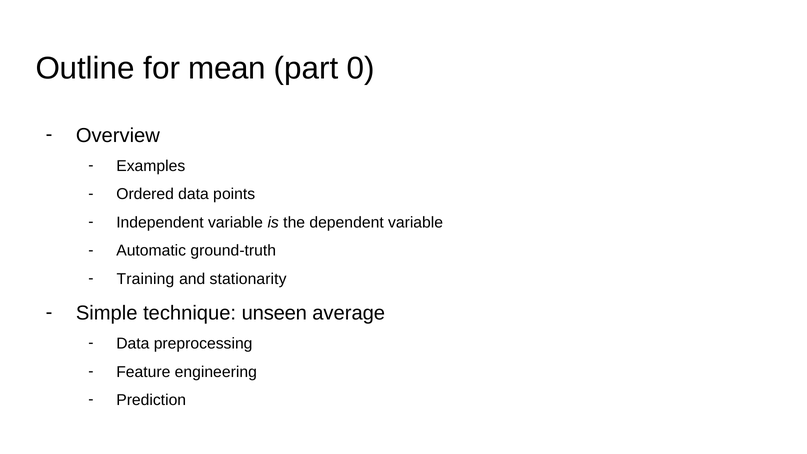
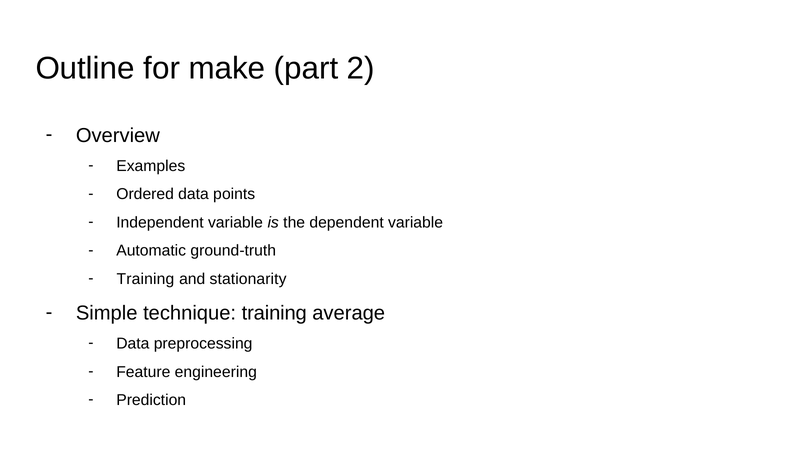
mean: mean -> make (227, 68)
0: 0 -> 2 (361, 68)
technique unseen: unseen -> training (274, 313)
